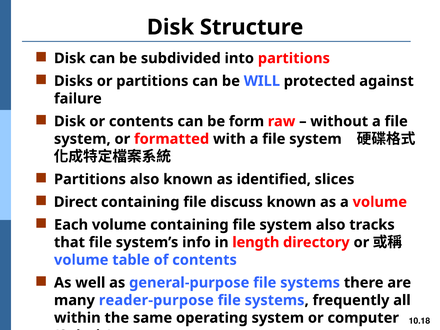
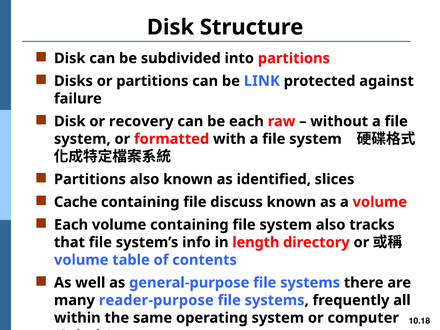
WILL: WILL -> LINK (262, 81)
or contents: contents -> recovery (141, 121)
be form: form -> each (246, 121)
Direct: Direct -> Cache (76, 202)
